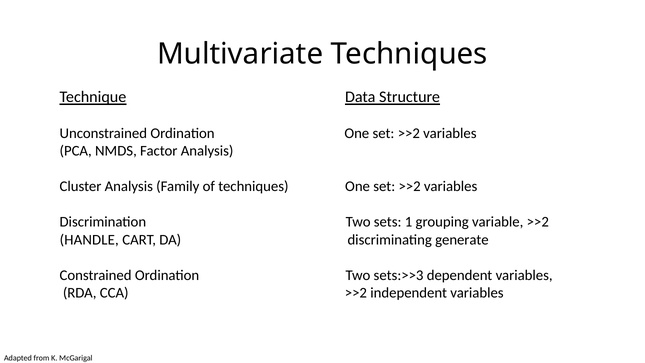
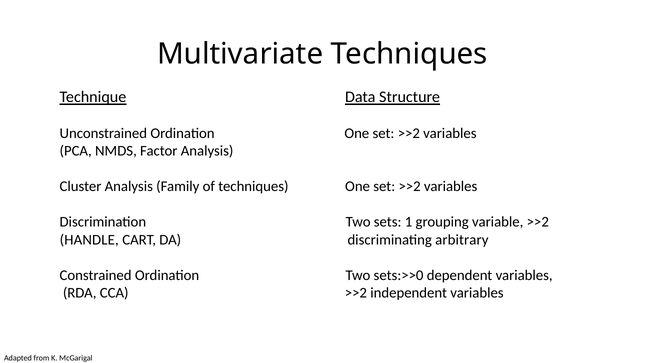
generate: generate -> arbitrary (462, 240)
sets:>>3: sets:>>3 -> sets:>>0 (399, 275)
